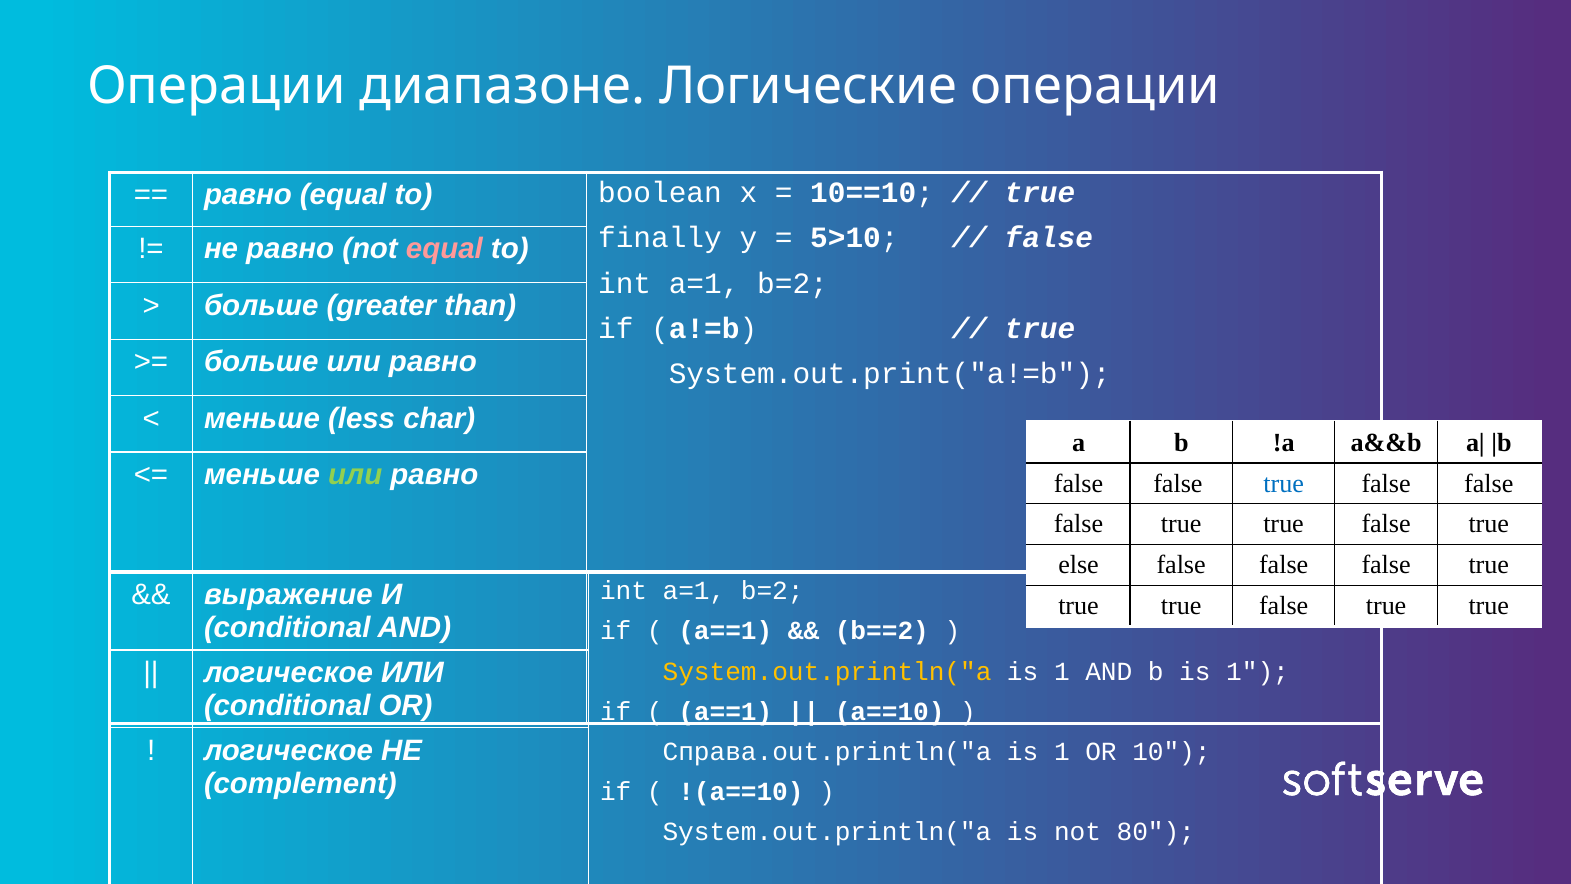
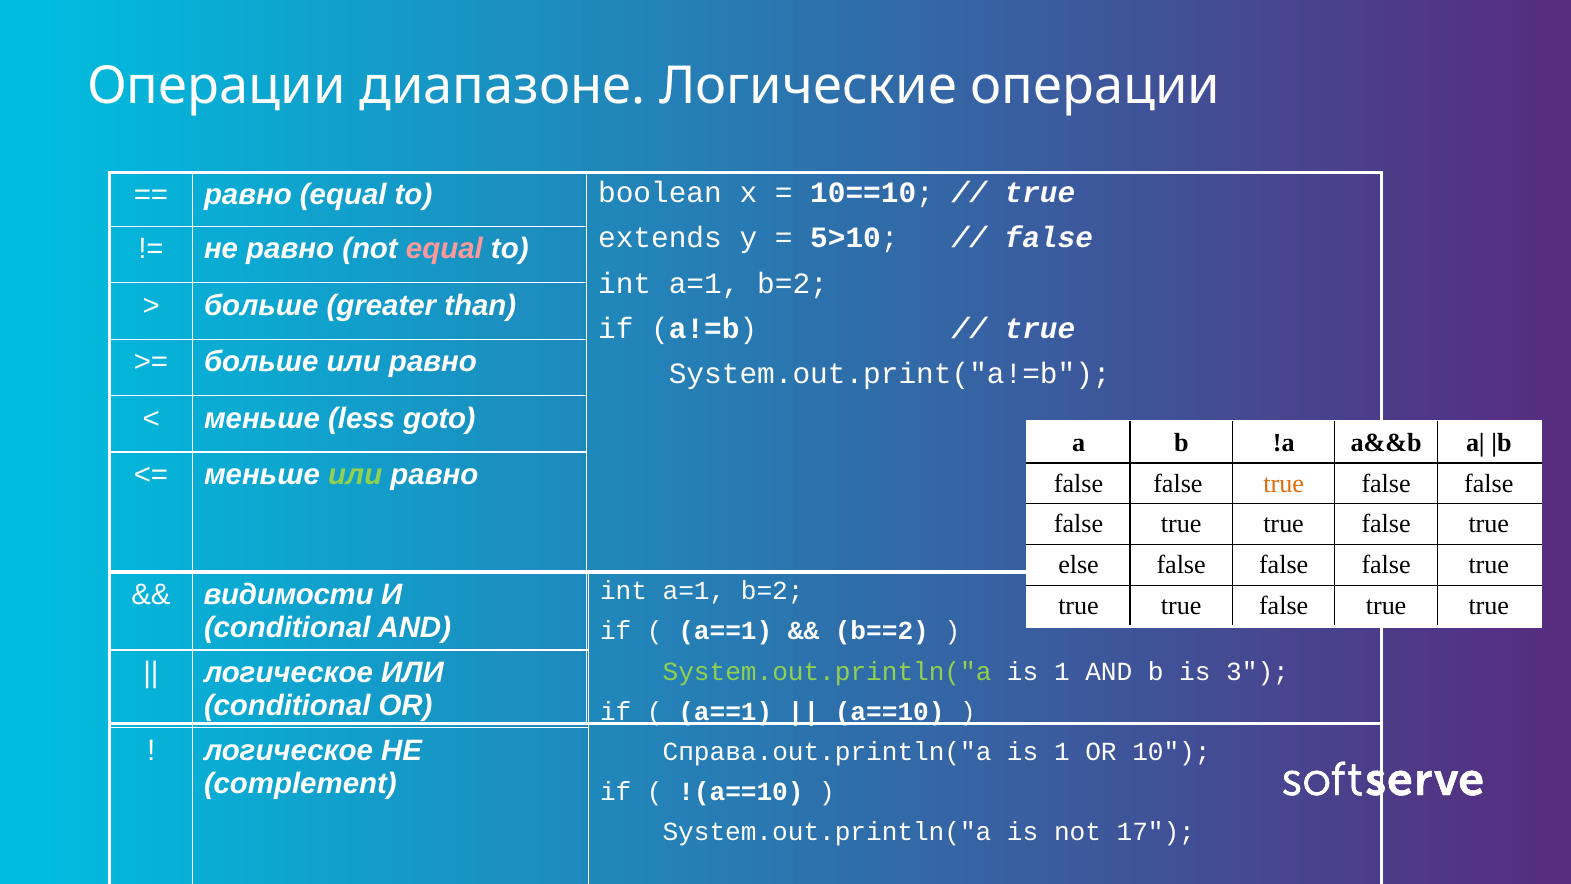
finally: finally -> extends (660, 238)
char: char -> goto (439, 418)
true colour: blue -> orange (1284, 483)
выражение: выражение -> видимости (289, 595)
System.out.println("a colour: yellow -> light green (827, 671)
b is 1: 1 -> 3 (1258, 671)
80: 80 -> 17 (1156, 832)
